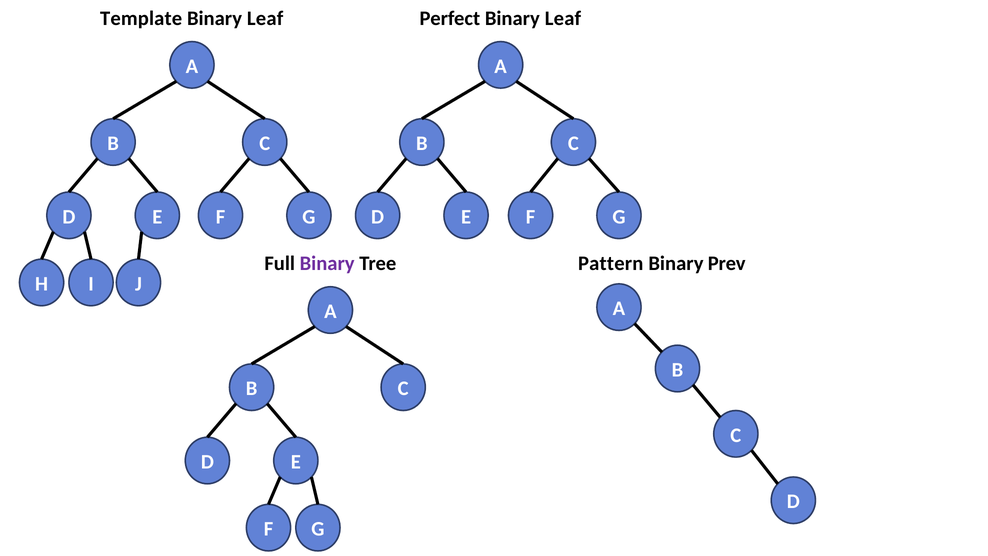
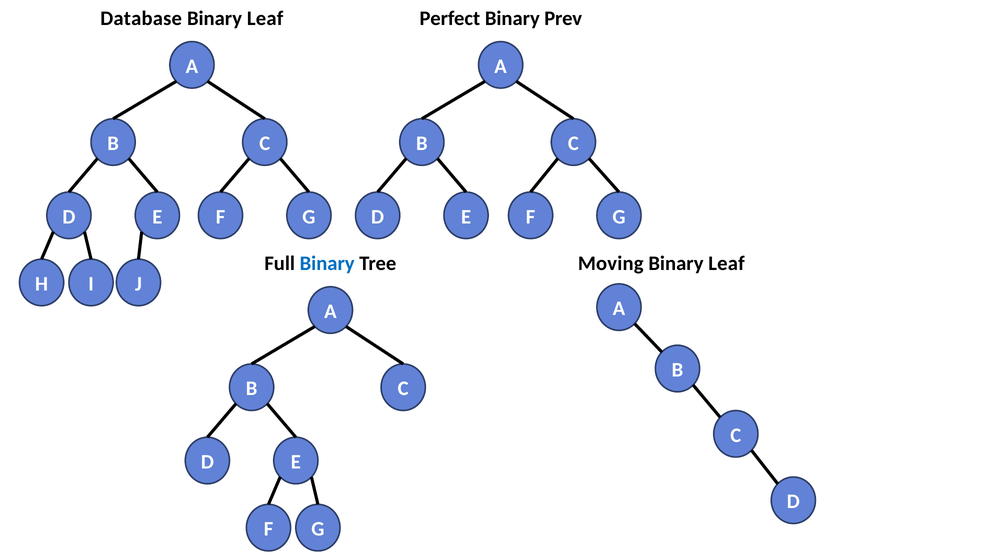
Template: Template -> Database (141, 18)
Perfect Binary Leaf: Leaf -> Prev (563, 18)
Binary colour: purple -> blue (327, 263)
Pattern: Pattern -> Moving (611, 263)
Prev: Prev -> Leaf (727, 263)
